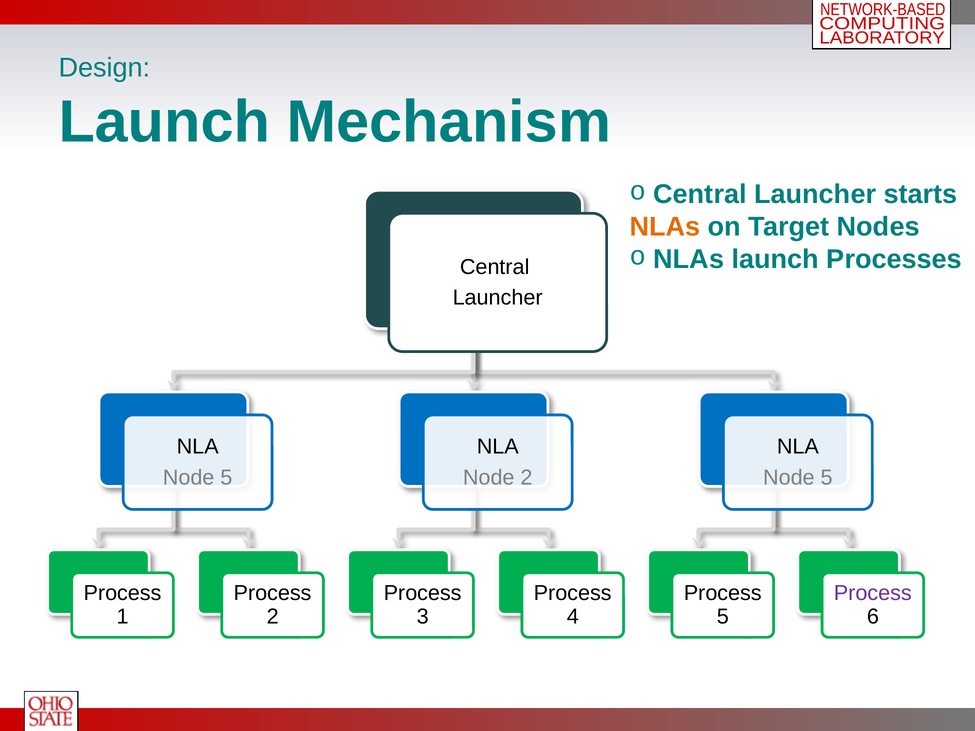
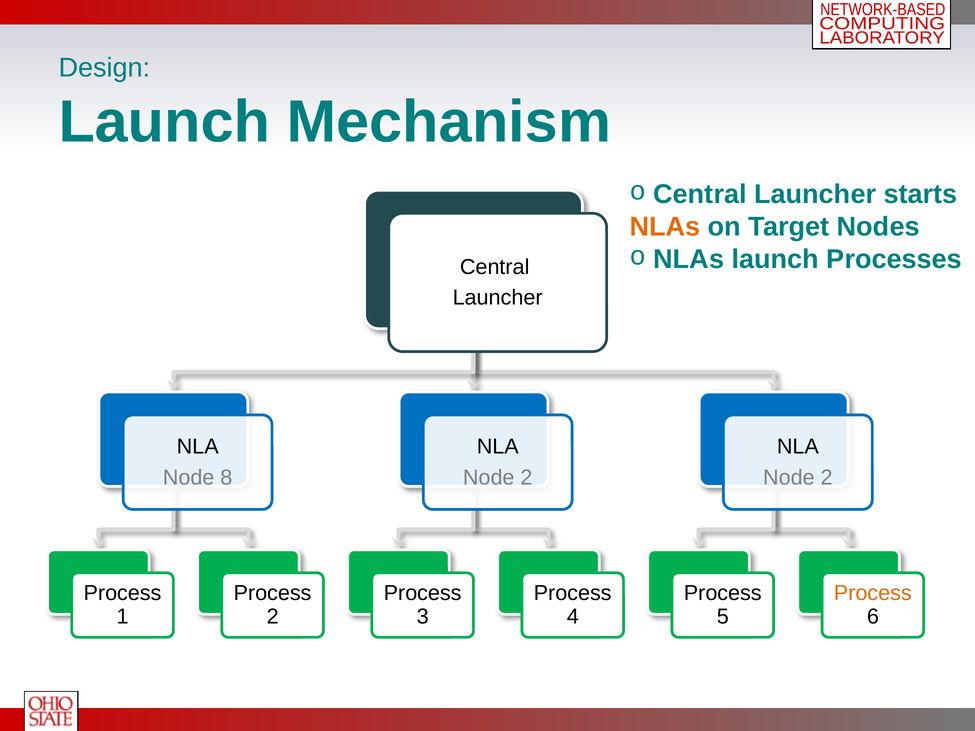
5: 5 -> 8 (226, 478)
5: 5 -> 2 (827, 478)
Process colour: purple -> orange (873, 593)
